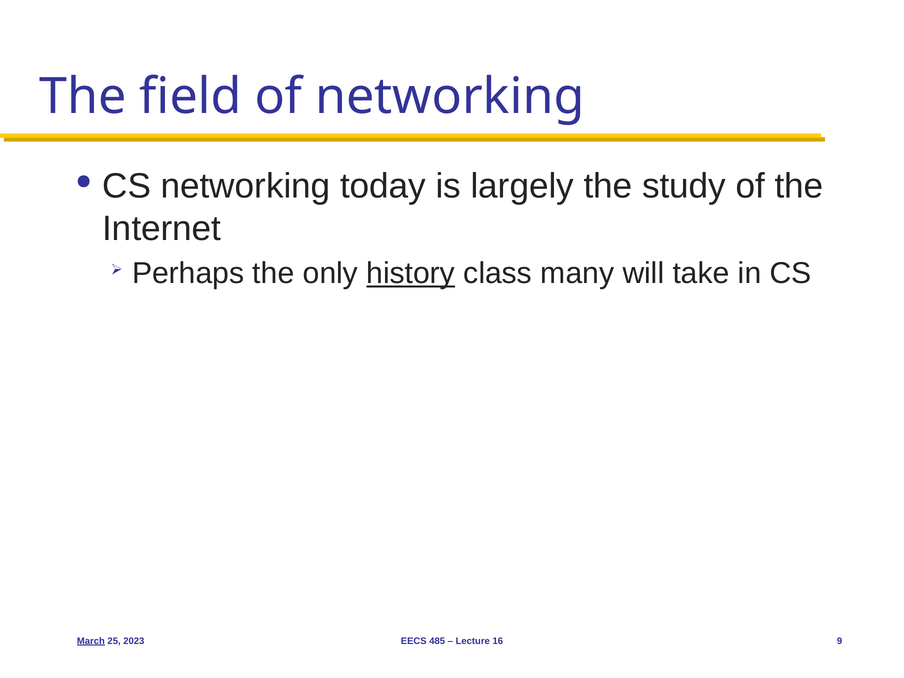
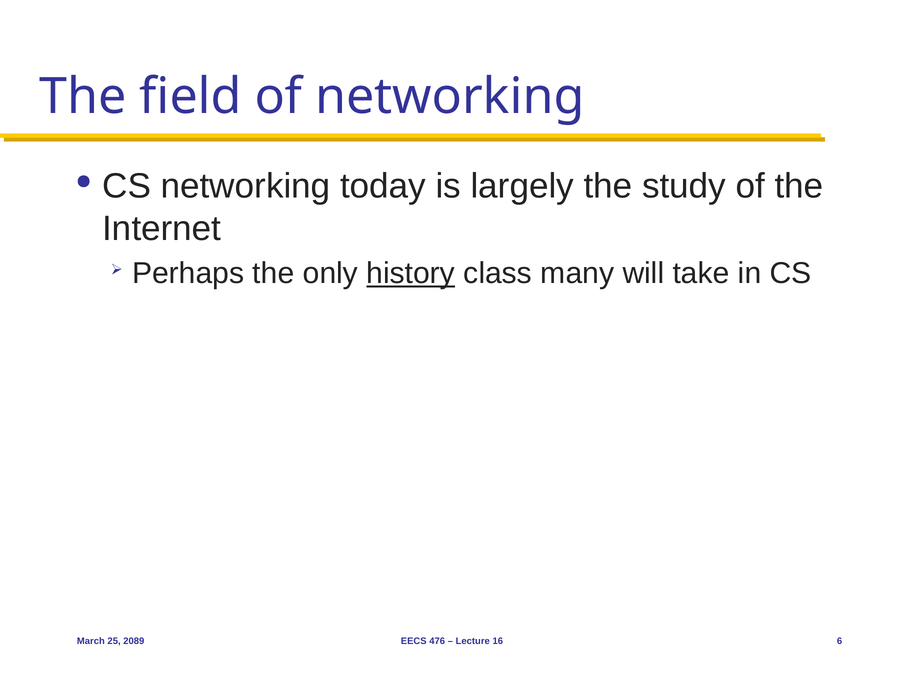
March underline: present -> none (91, 641)
2023: 2023 -> 2089 (134, 641)
485: 485 -> 476 (437, 641)
9: 9 -> 6 (839, 641)
